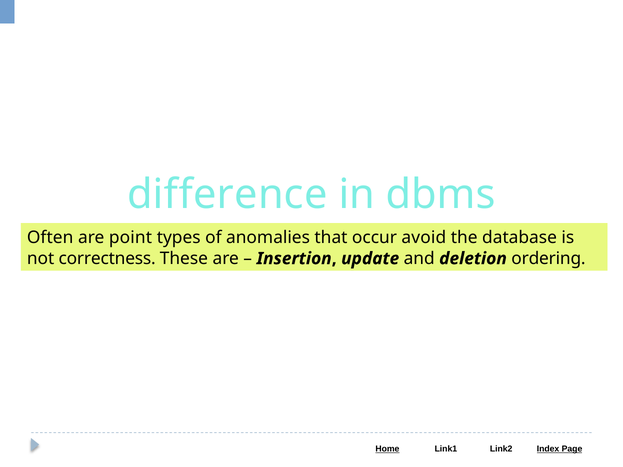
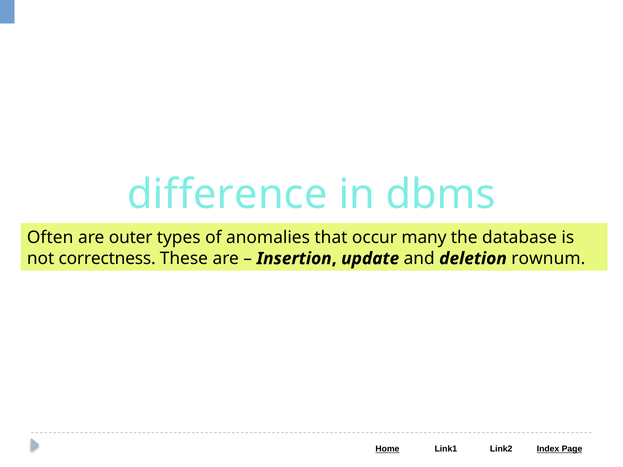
point: point -> outer (131, 238)
avoid: avoid -> many (424, 238)
ordering: ordering -> rownum (548, 259)
